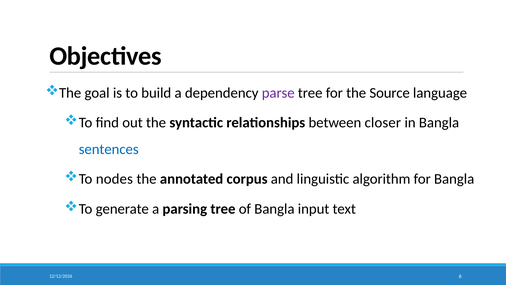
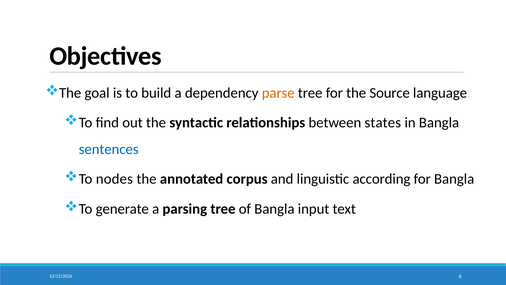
parse colour: purple -> orange (278, 93)
closer: closer -> states (383, 122)
algorithm: algorithm -> according (381, 179)
